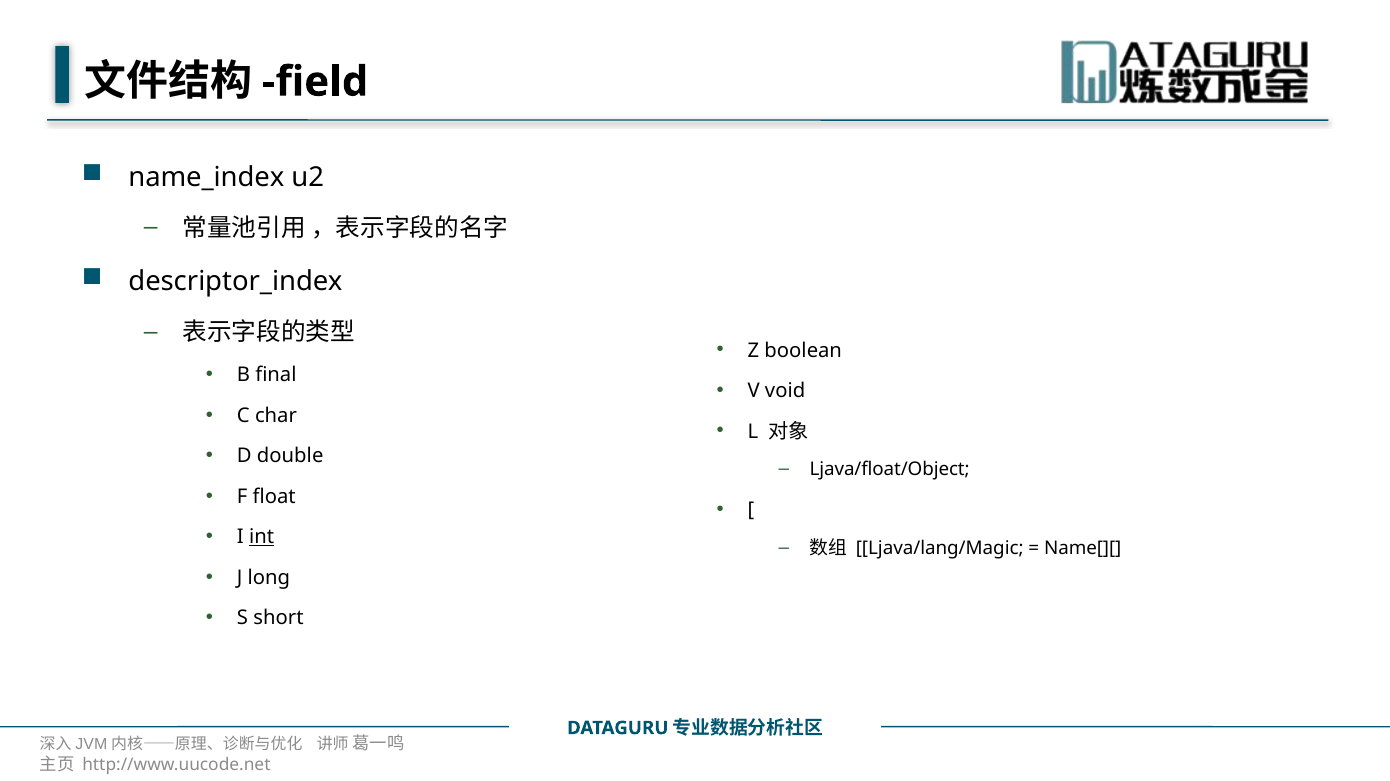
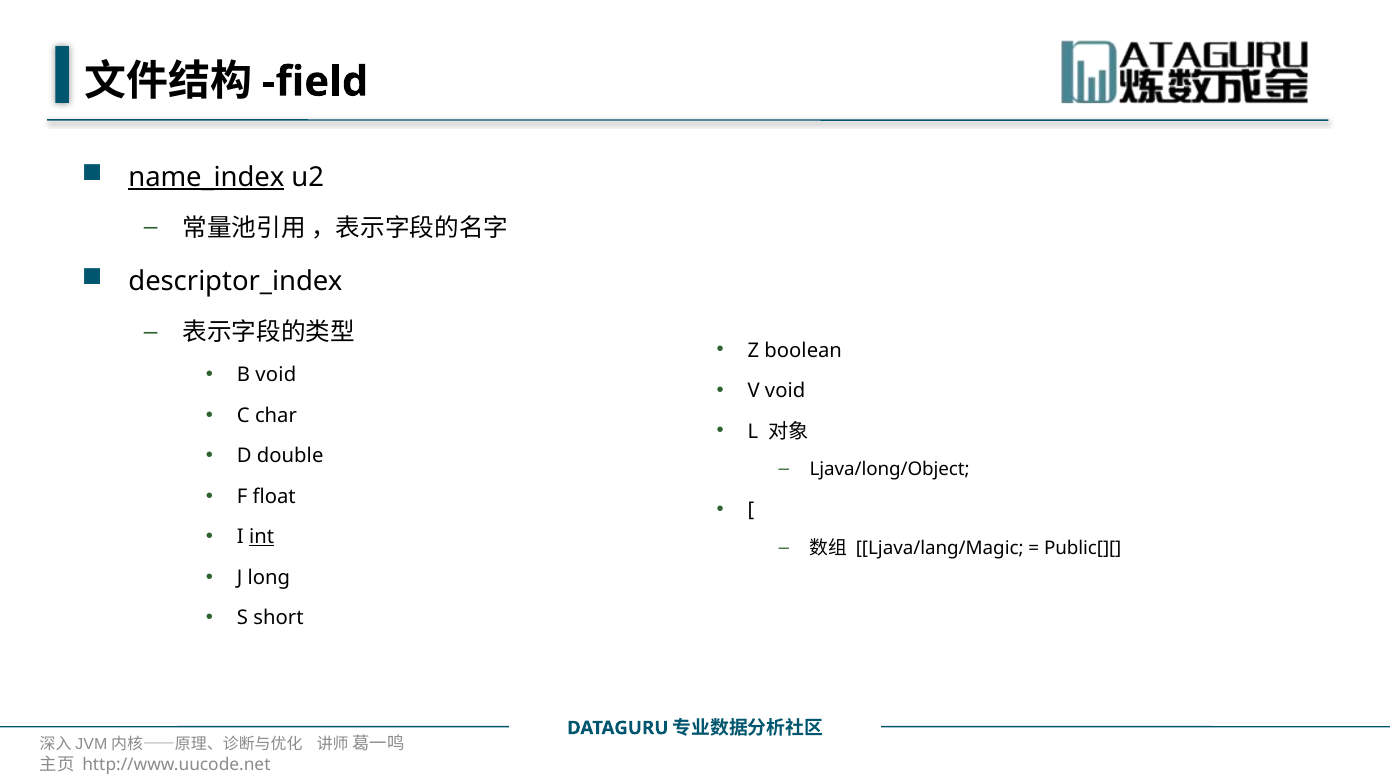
name_index underline: none -> present (206, 177)
B final: final -> void (276, 375)
Ljava/float/Object: Ljava/float/Object -> Ljava/long/Object (890, 470)
Name[][: Name[][ -> Public[][ (1083, 548)
